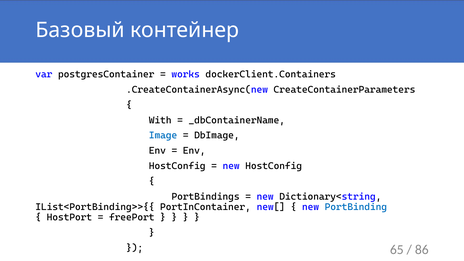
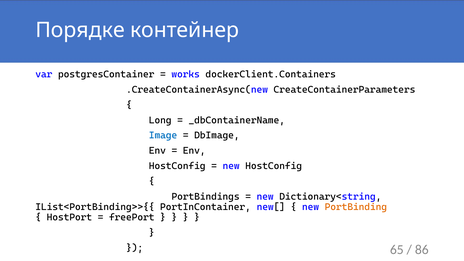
Базовый: Базовый -> Порядке (80, 30)
With: With -> Long (160, 120)
PortBinding colour: blue -> orange (356, 207)
